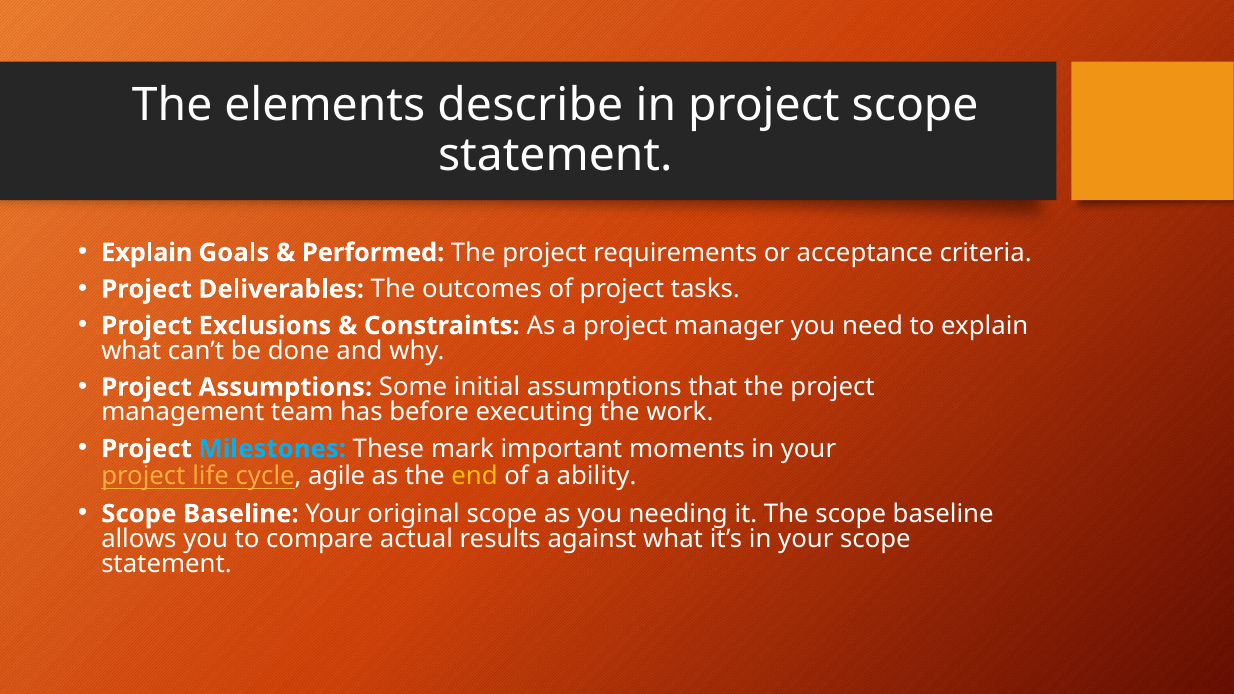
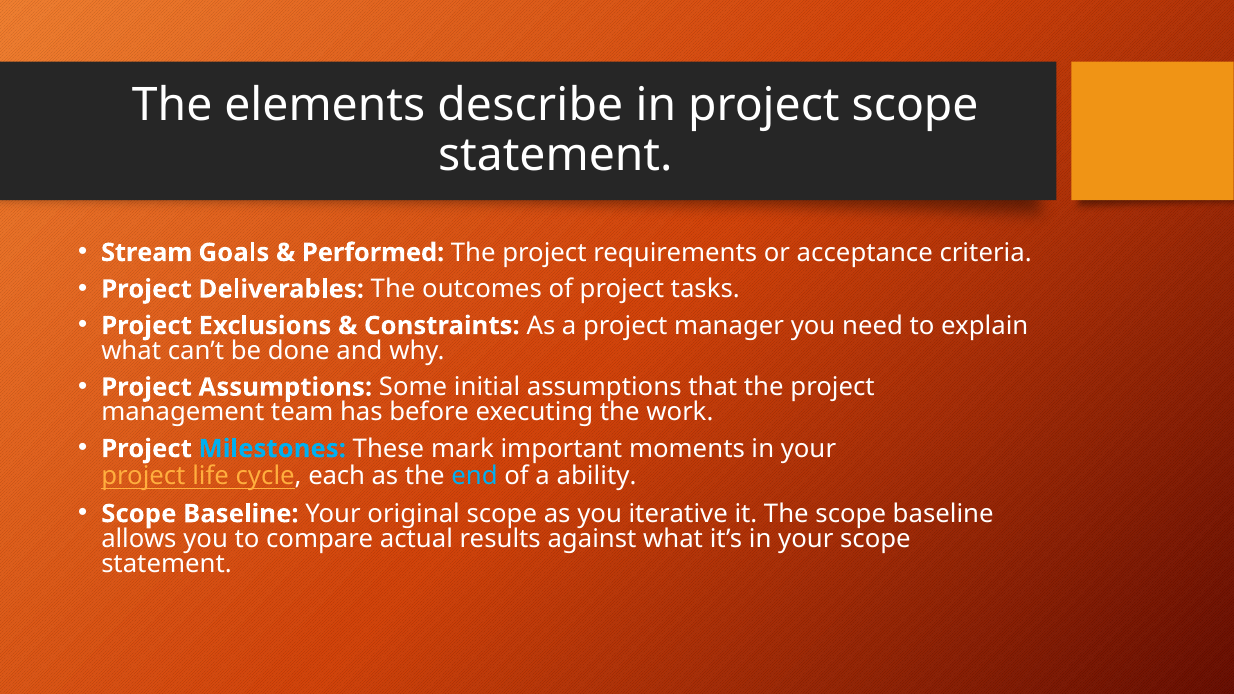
Explain: Explain -> Stream (147, 253)
agile: agile -> each (337, 477)
end colour: yellow -> light blue (475, 477)
needing: needing -> iterative (678, 514)
